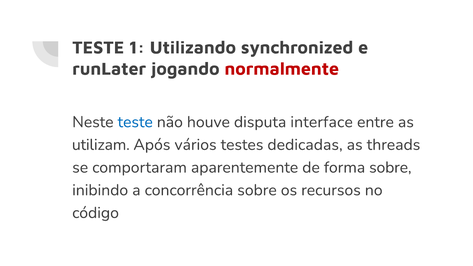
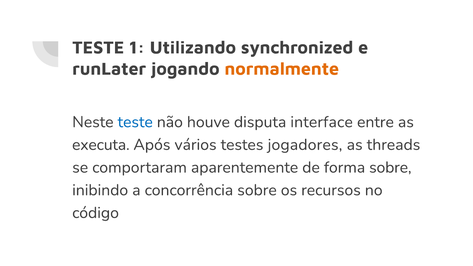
normalmente colour: red -> orange (282, 69)
utilizam: utilizam -> executa (101, 145)
dedicadas: dedicadas -> jogadores (305, 145)
